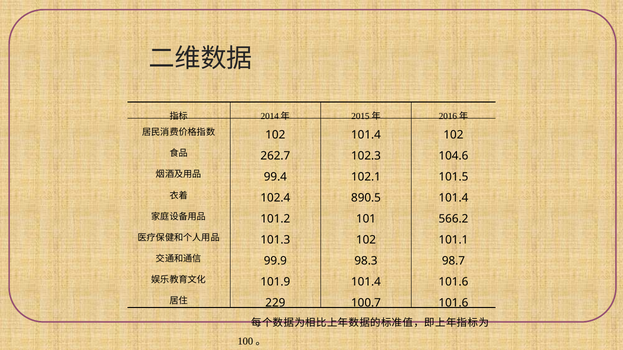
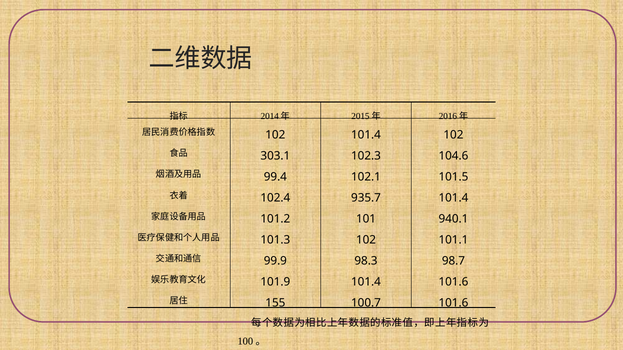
262.7: 262.7 -> 303.1 (275, 156)
890.5: 890.5 -> 935.7 (366, 198)
566.2: 566.2 -> 940.1 (453, 219)
229: 229 -> 155 (275, 303)
